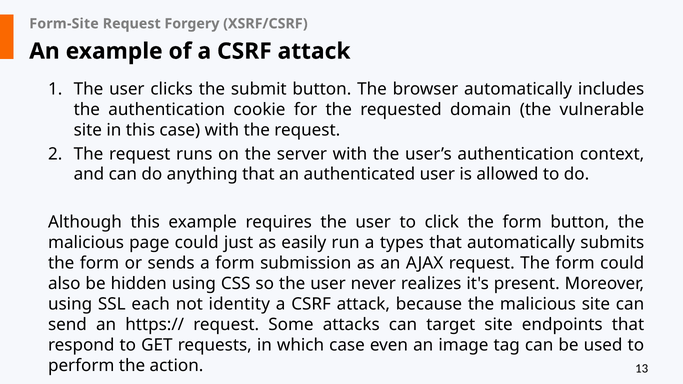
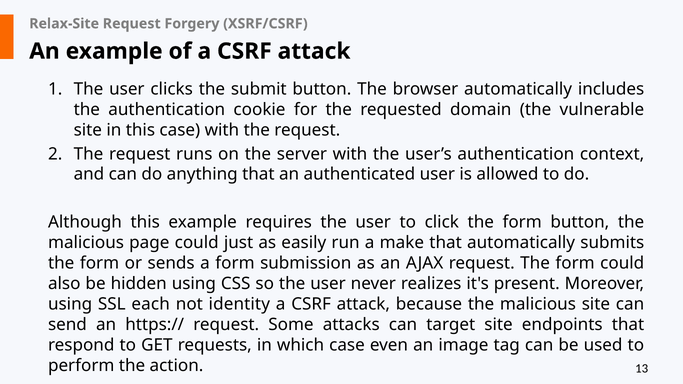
Form-Site: Form-Site -> Relax-Site (64, 24)
types: types -> make (402, 243)
